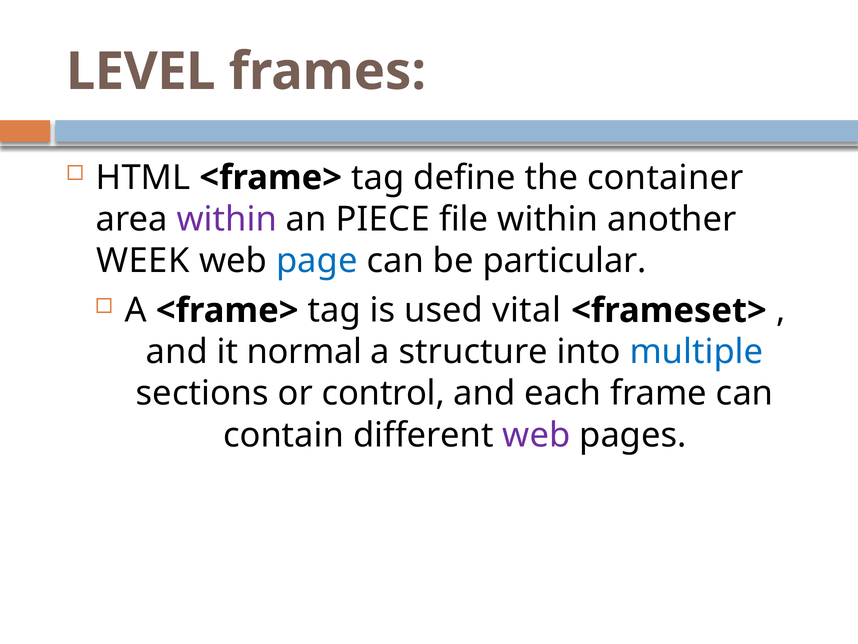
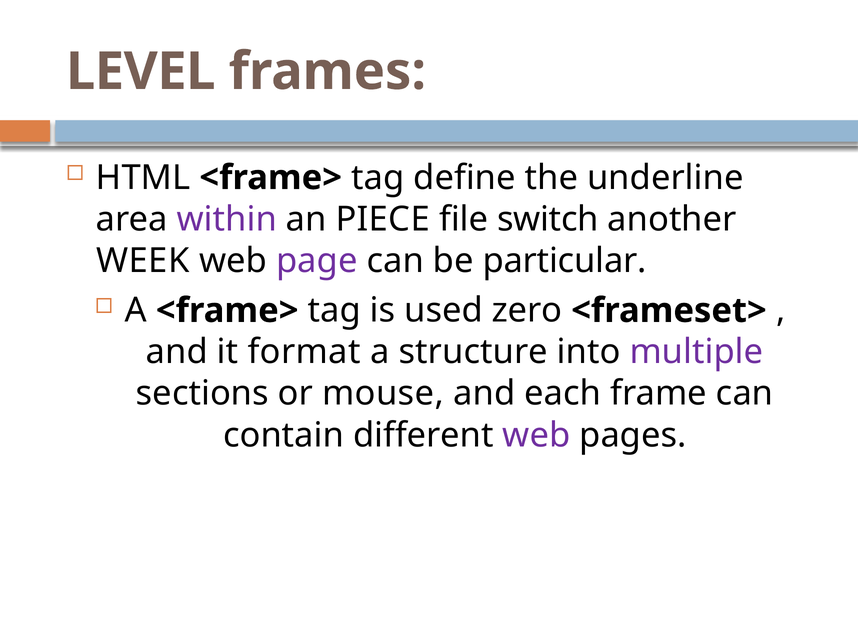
container: container -> underline (665, 178)
file within: within -> switch (548, 219)
page colour: blue -> purple (317, 260)
vital: vital -> zero (527, 310)
normal: normal -> format (304, 352)
multiple colour: blue -> purple (696, 352)
control: control -> mouse (383, 393)
